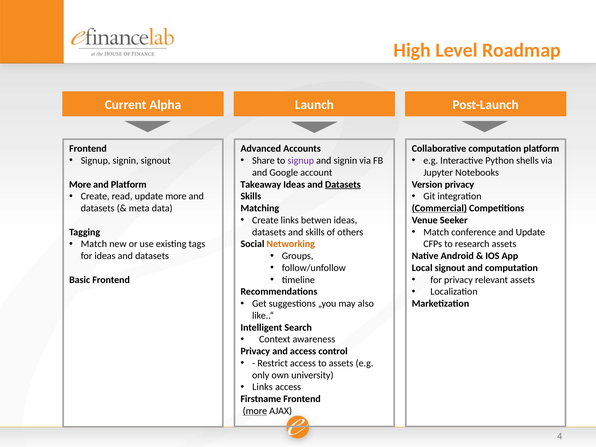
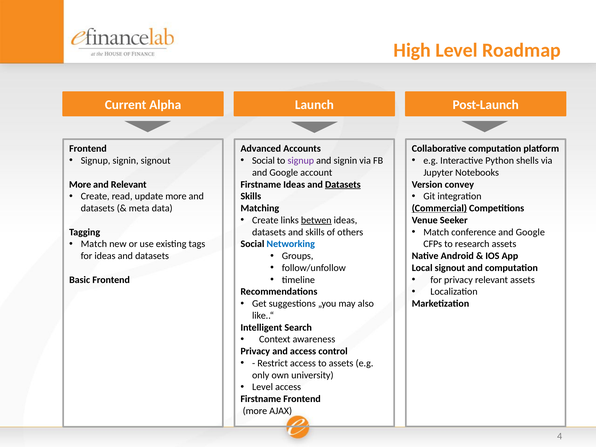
Share: Share -> Social (263, 161)
and Platform: Platform -> Relevant (129, 184)
Takeaway: Takeaway -> Firstname (261, 184)
Version privacy: privacy -> convey (459, 184)
betwen underline: none -> present (316, 220)
conference and Update: Update -> Google (530, 232)
Networking colour: orange -> blue (291, 244)
Links: Links -> Level (263, 387)
more underline: present -> none (255, 411)
